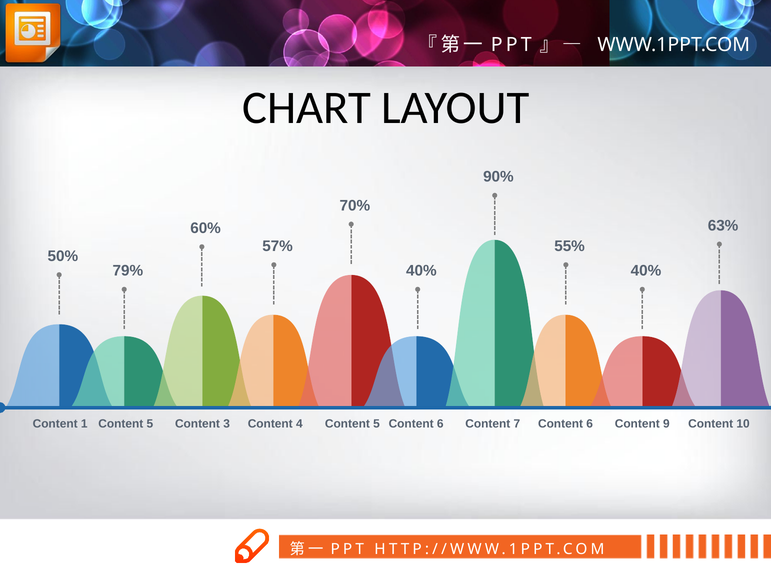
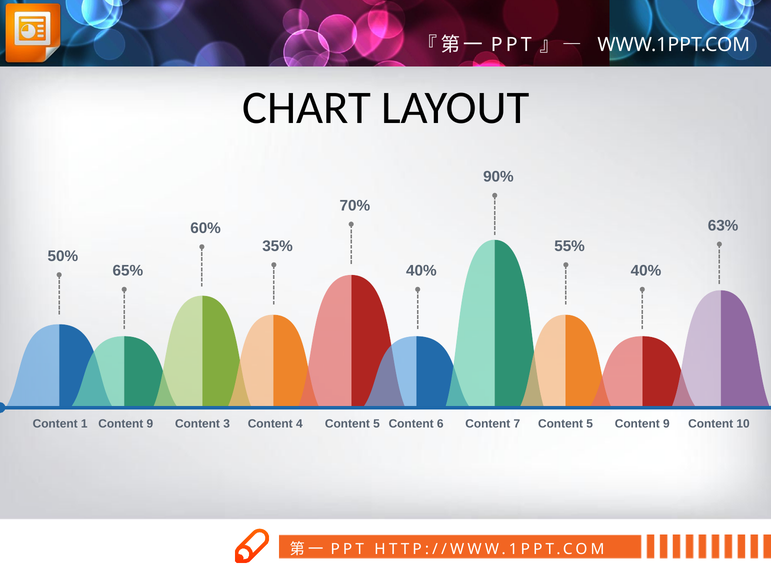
57%: 57% -> 35% (278, 246)
79%: 79% -> 65% (128, 271)
1 Content 5: 5 -> 9 (150, 424)
7 Content 6: 6 -> 5 (590, 424)
